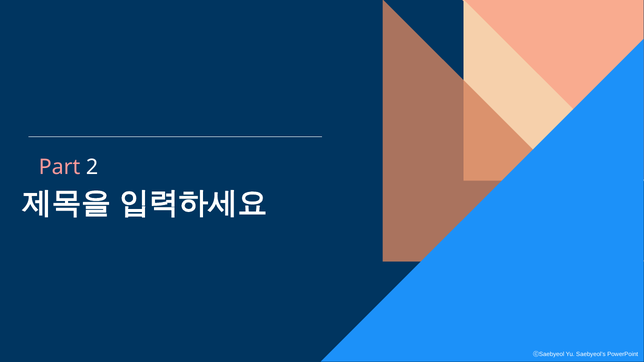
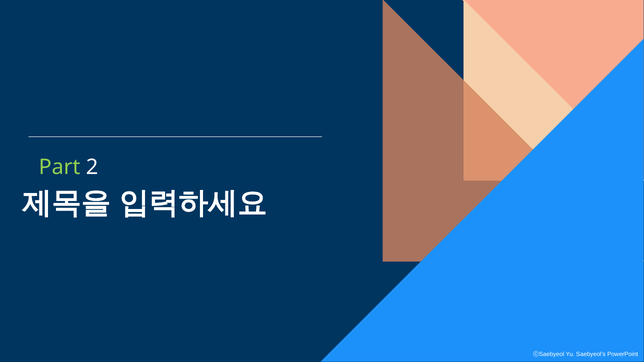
Part colour: pink -> light green (60, 167)
